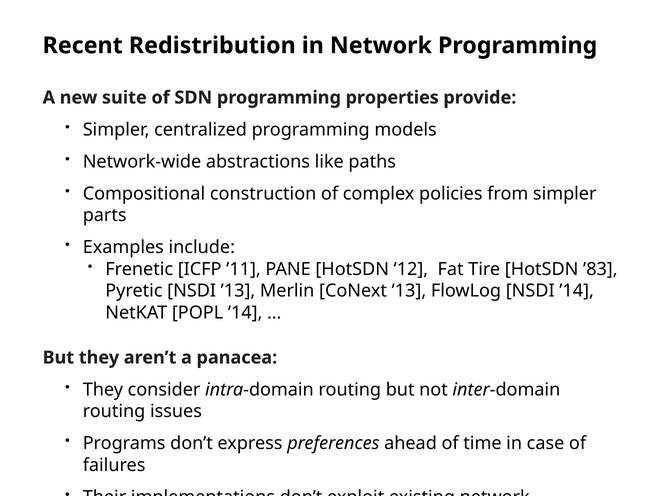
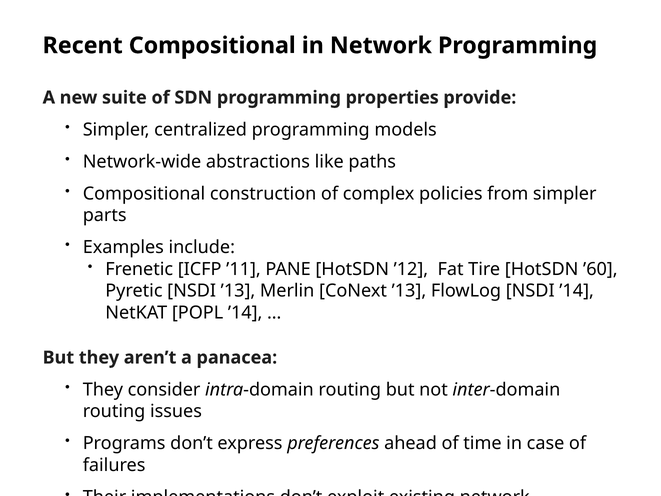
Recent Redistribution: Redistribution -> Compositional (212, 46)
’83: ’83 -> ’60 (600, 269)
